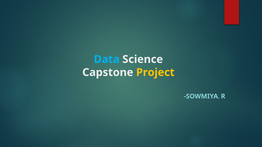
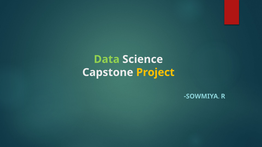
Data colour: light blue -> light green (107, 59)
